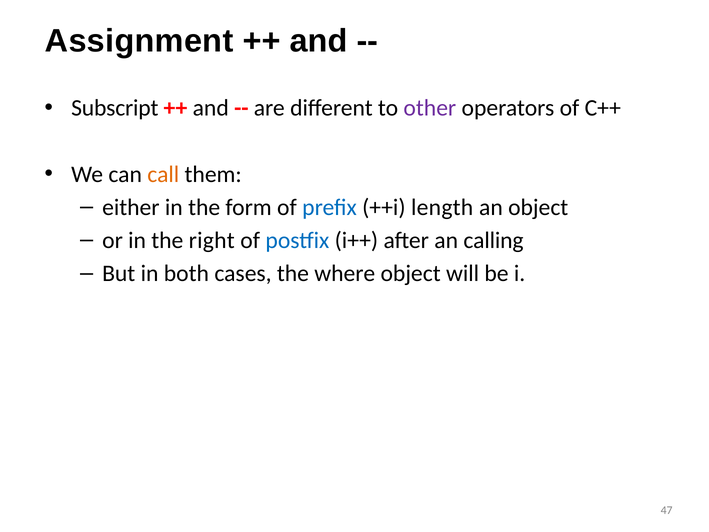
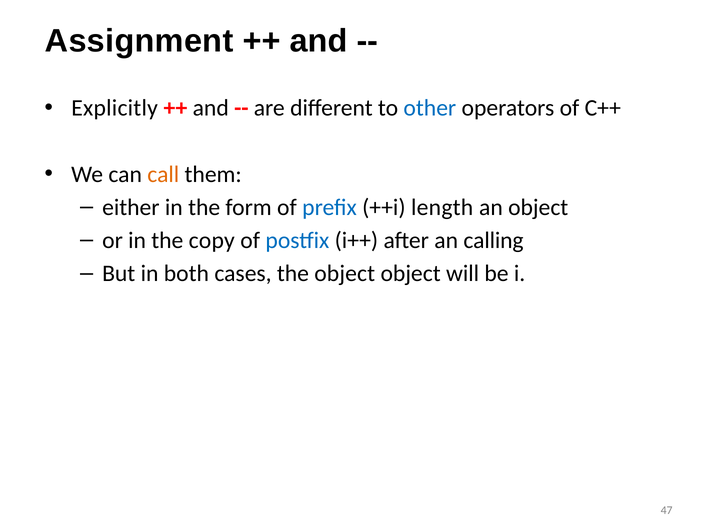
Subscript: Subscript -> Explicitly (115, 108)
other colour: purple -> blue (430, 108)
right: right -> copy (212, 240)
the where: where -> object (345, 273)
